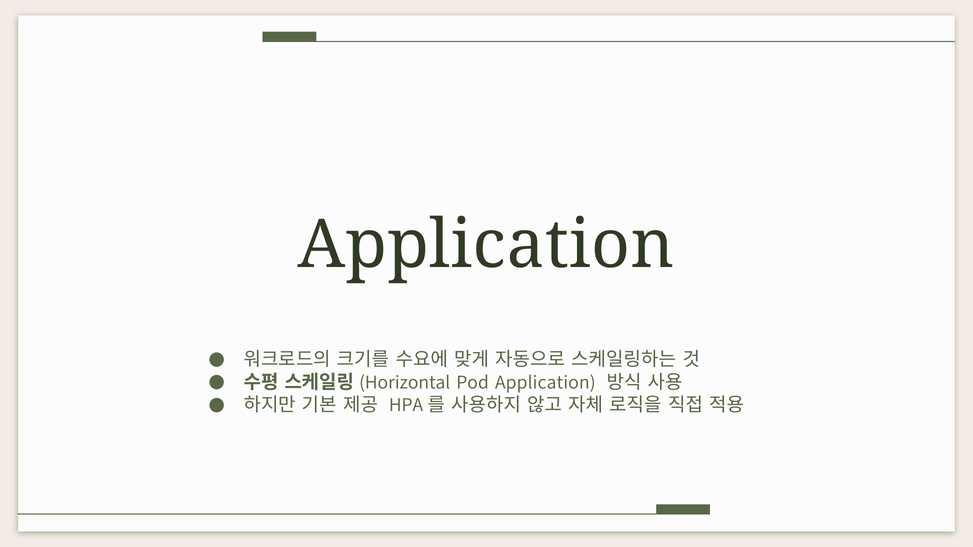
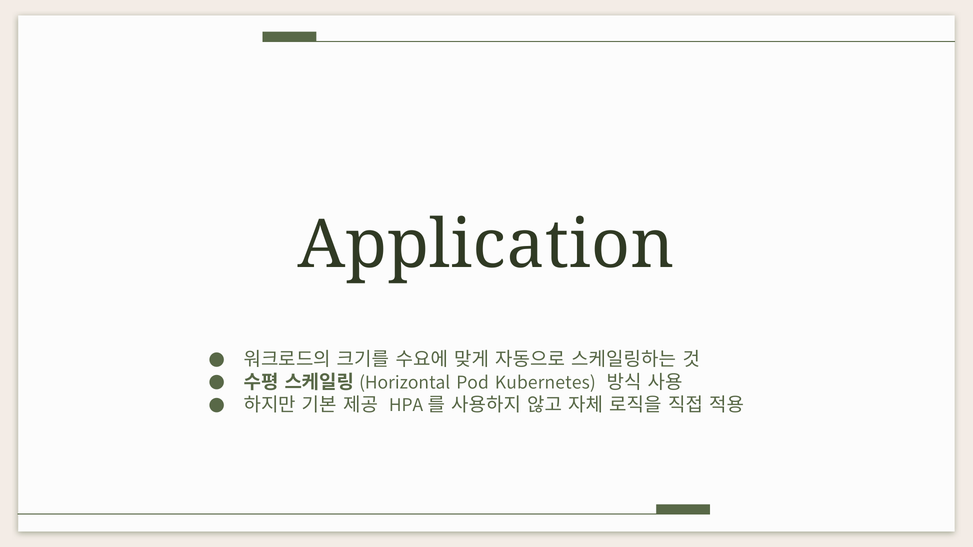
Pod Application: Application -> Kubernetes (545, 383)
